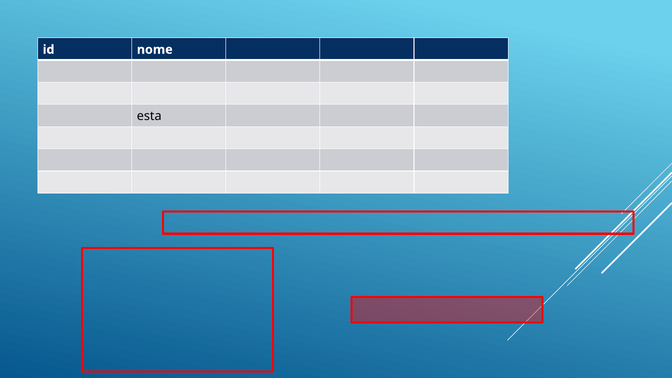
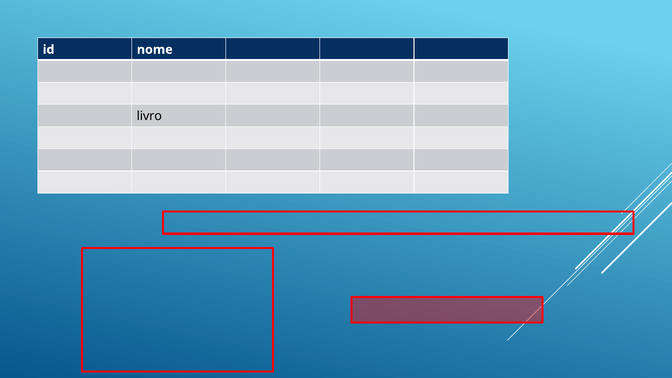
esta: esta -> livro (149, 116)
